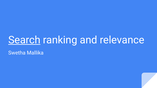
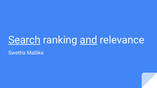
and underline: none -> present (89, 40)
